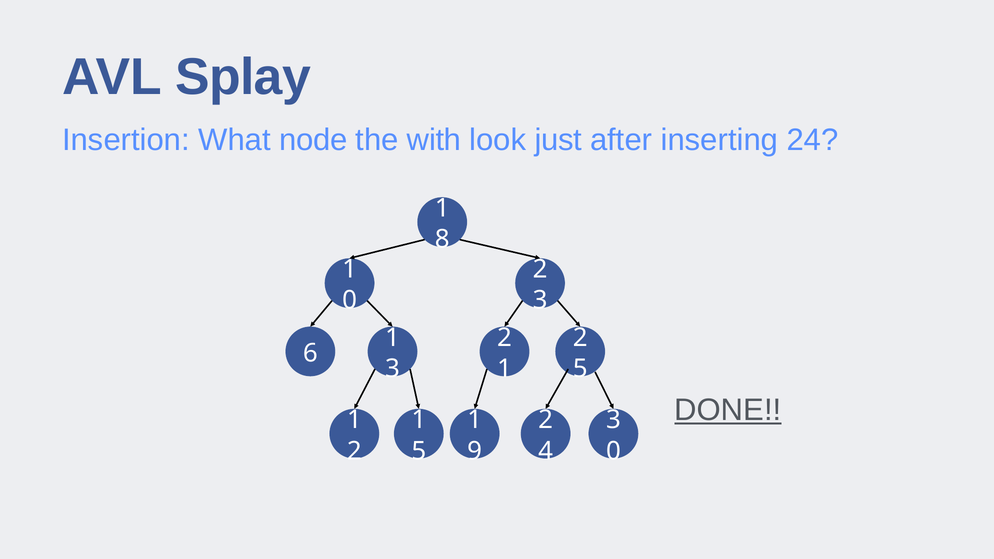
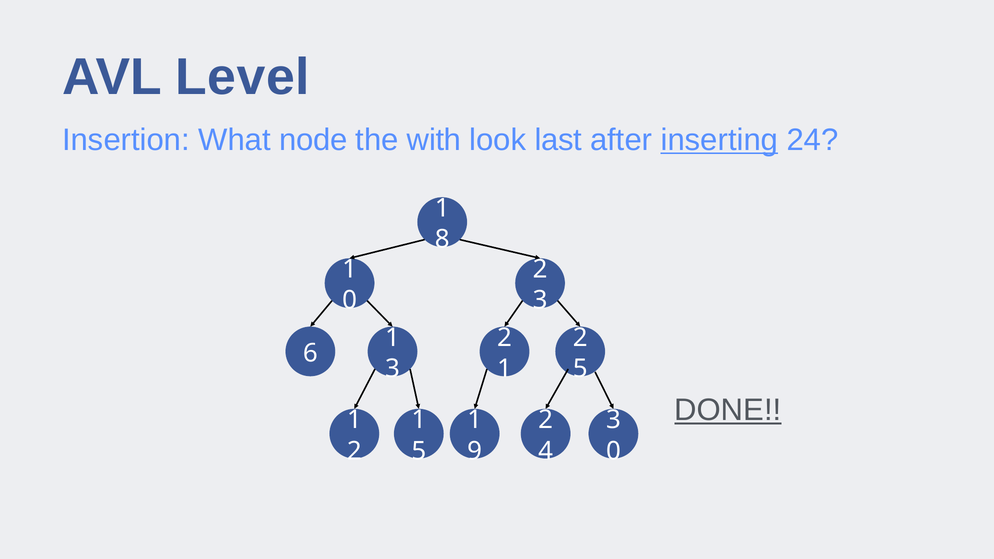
Splay: Splay -> Level (243, 77)
just: just -> last (558, 140)
inserting underline: none -> present (719, 140)
